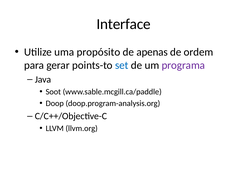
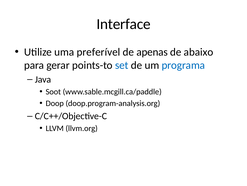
propósito: propósito -> preferível (98, 52)
ordem: ordem -> abaixo (199, 52)
programa colour: purple -> blue (183, 65)
